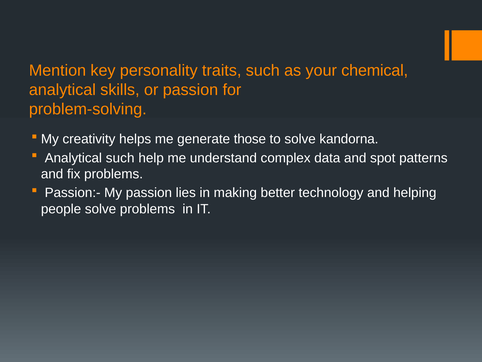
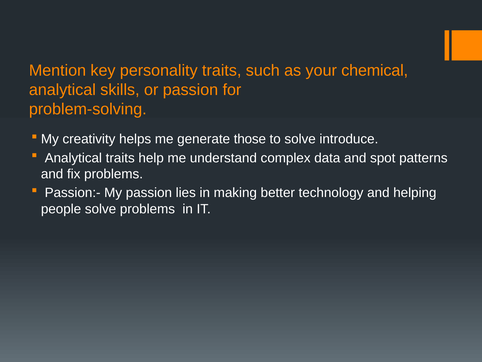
kandorna: kandorna -> introduce (349, 139)
Analytical such: such -> traits (120, 158)
